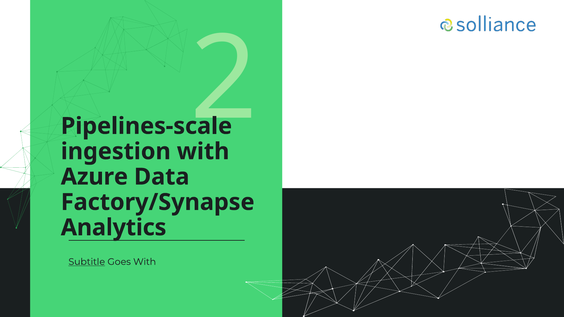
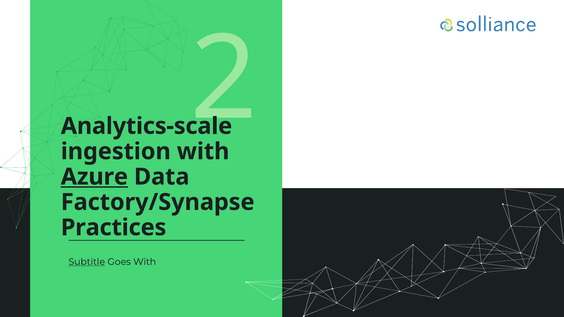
Pipelines-scale: Pipelines-scale -> Analytics-scale (146, 126)
Azure underline: none -> present (94, 177)
Analytics: Analytics -> Practices (114, 228)
